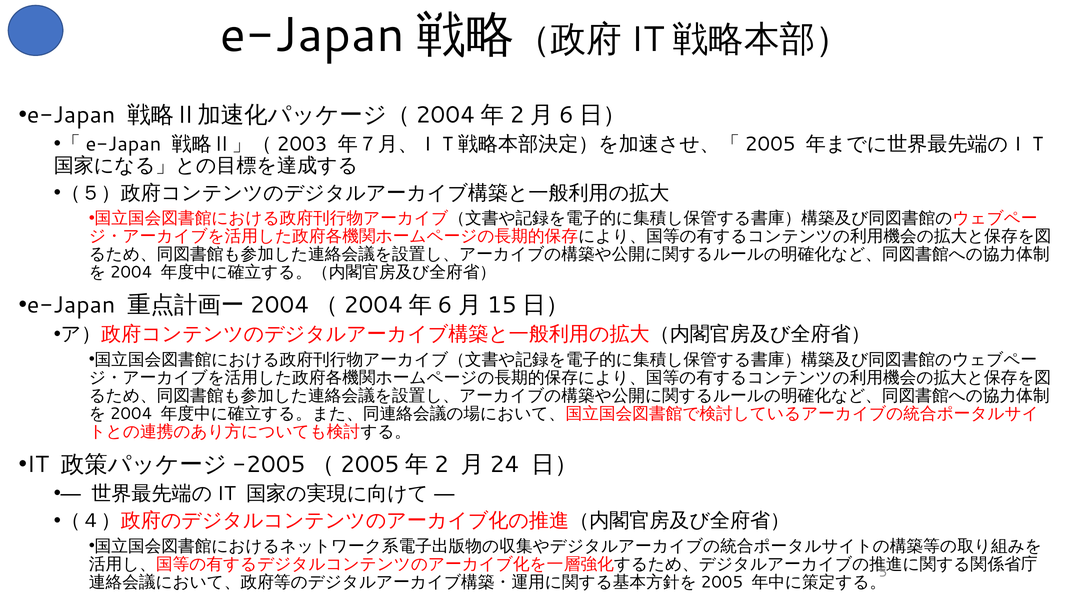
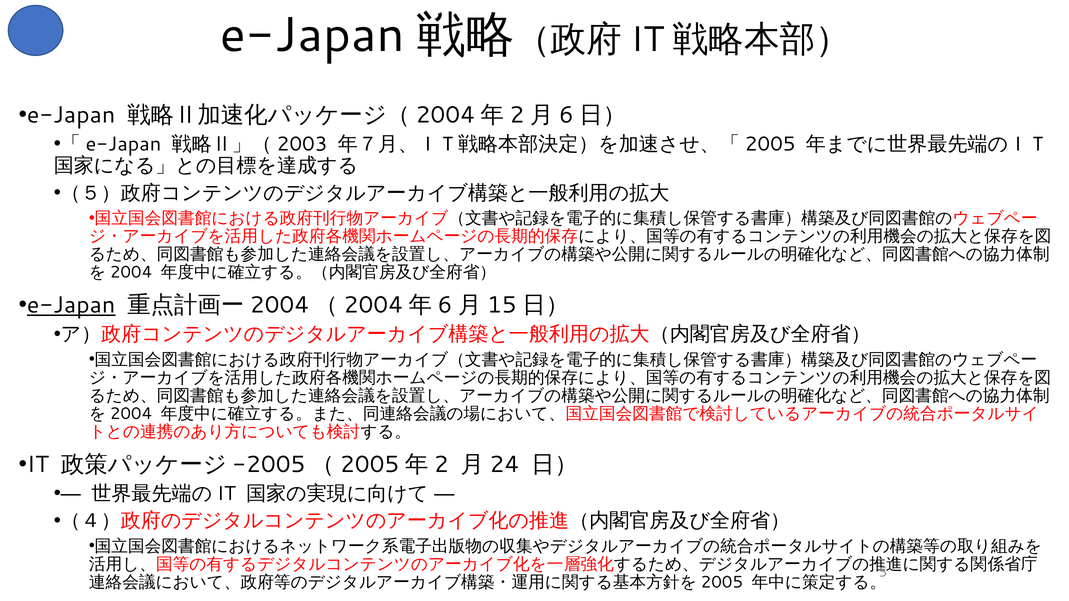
e-Japan underline: none -> present (71, 305)
